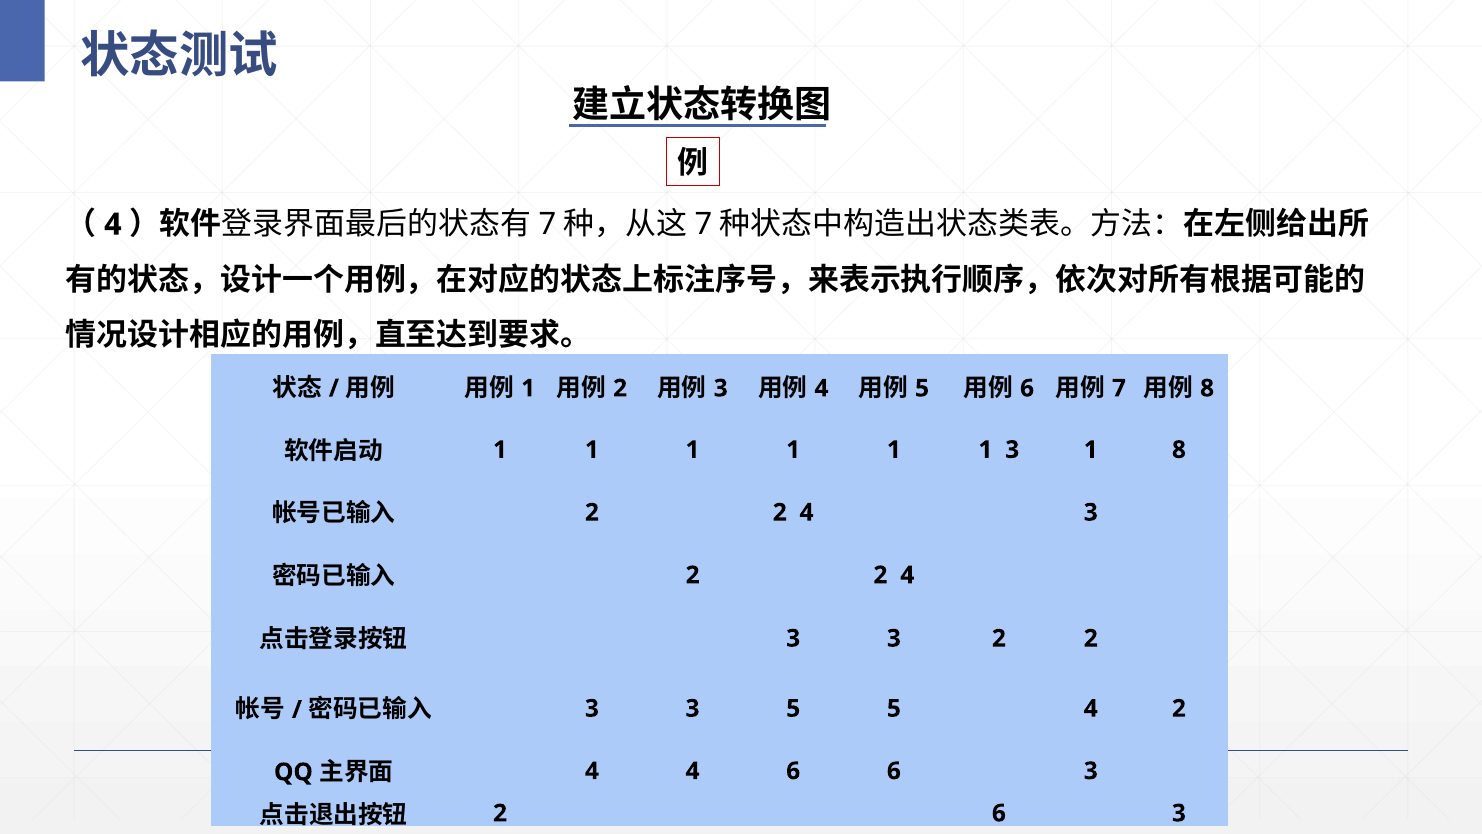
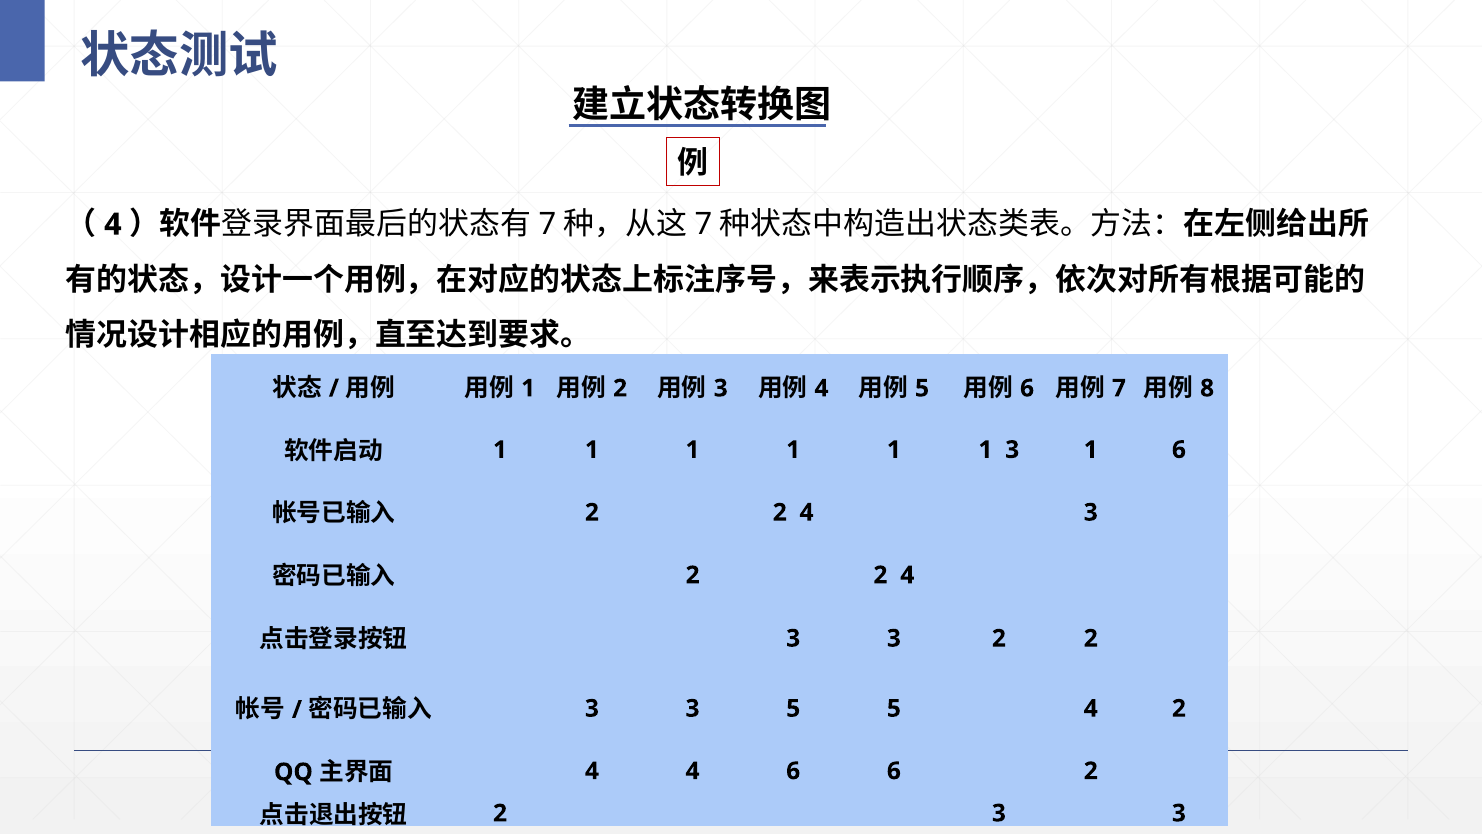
1 8: 8 -> 6 (1179, 450)
6 6 3: 3 -> 2 (1091, 771)
2 6: 6 -> 3 (999, 813)
